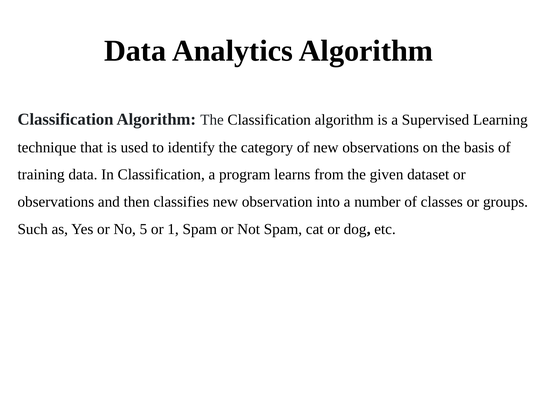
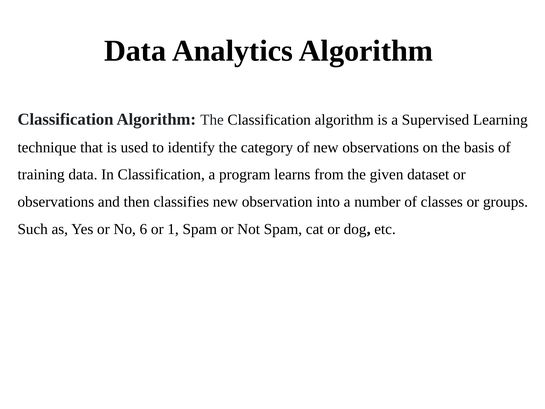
5: 5 -> 6 (143, 229)
